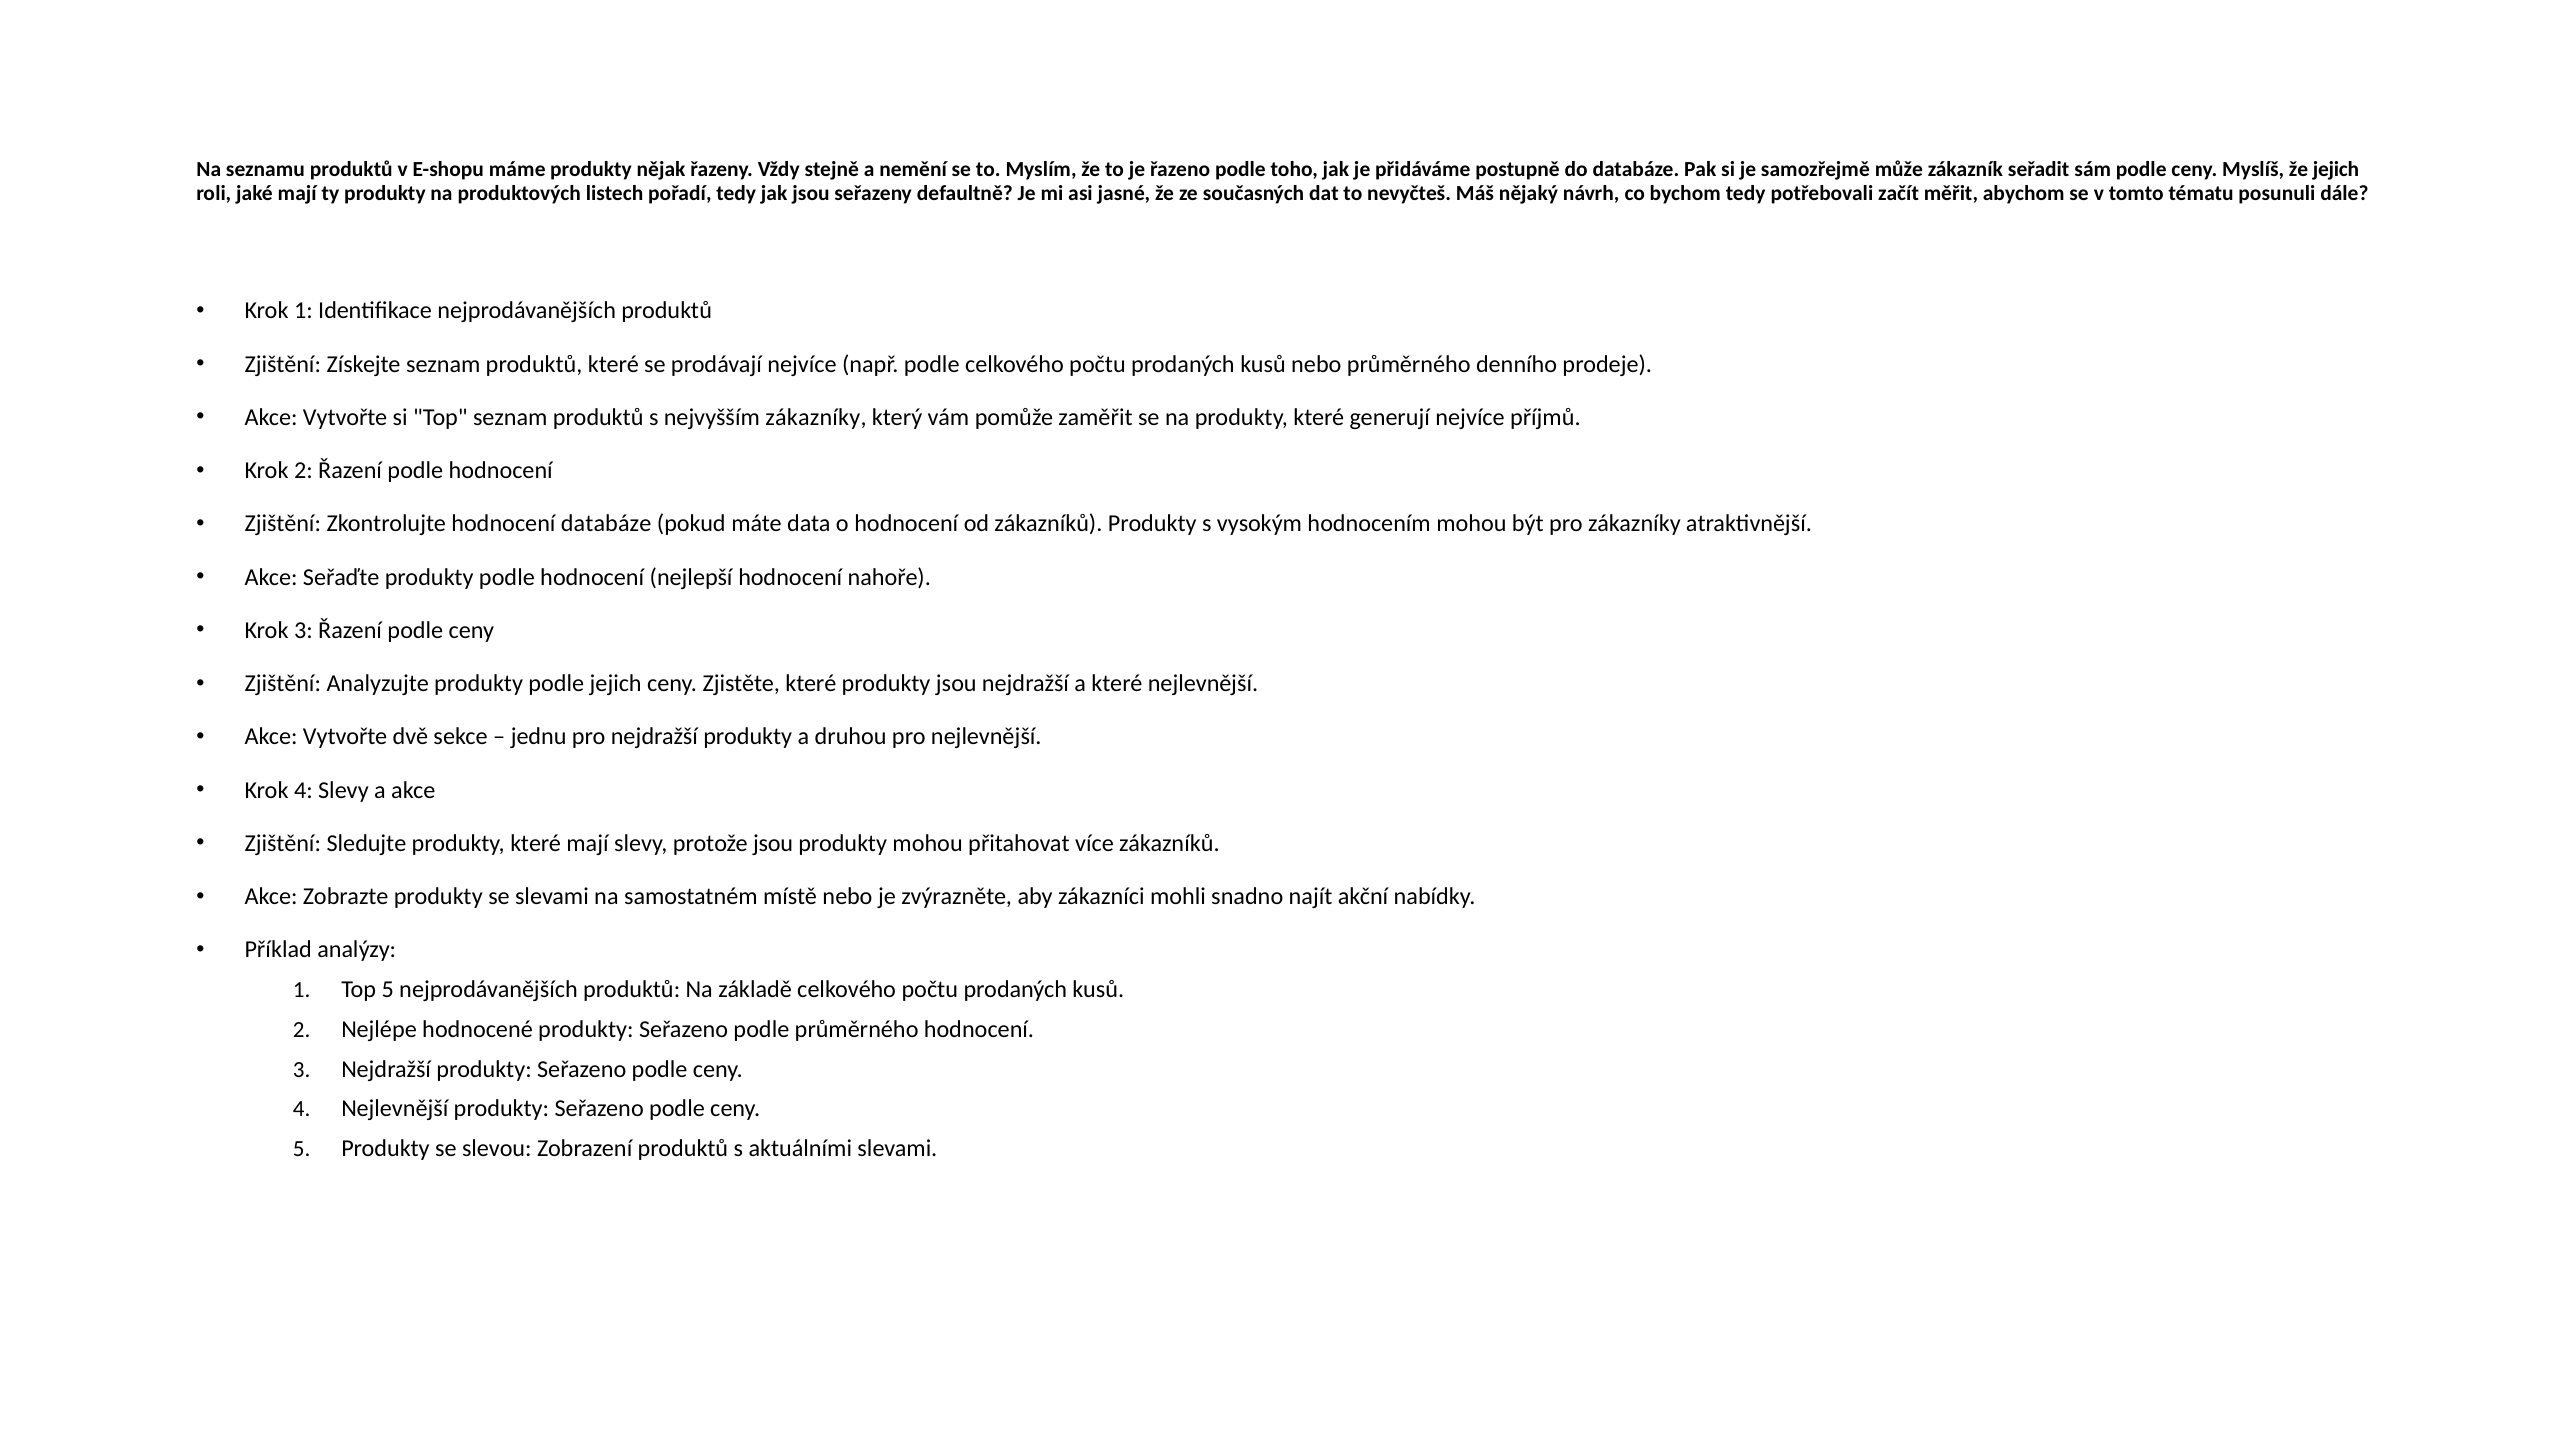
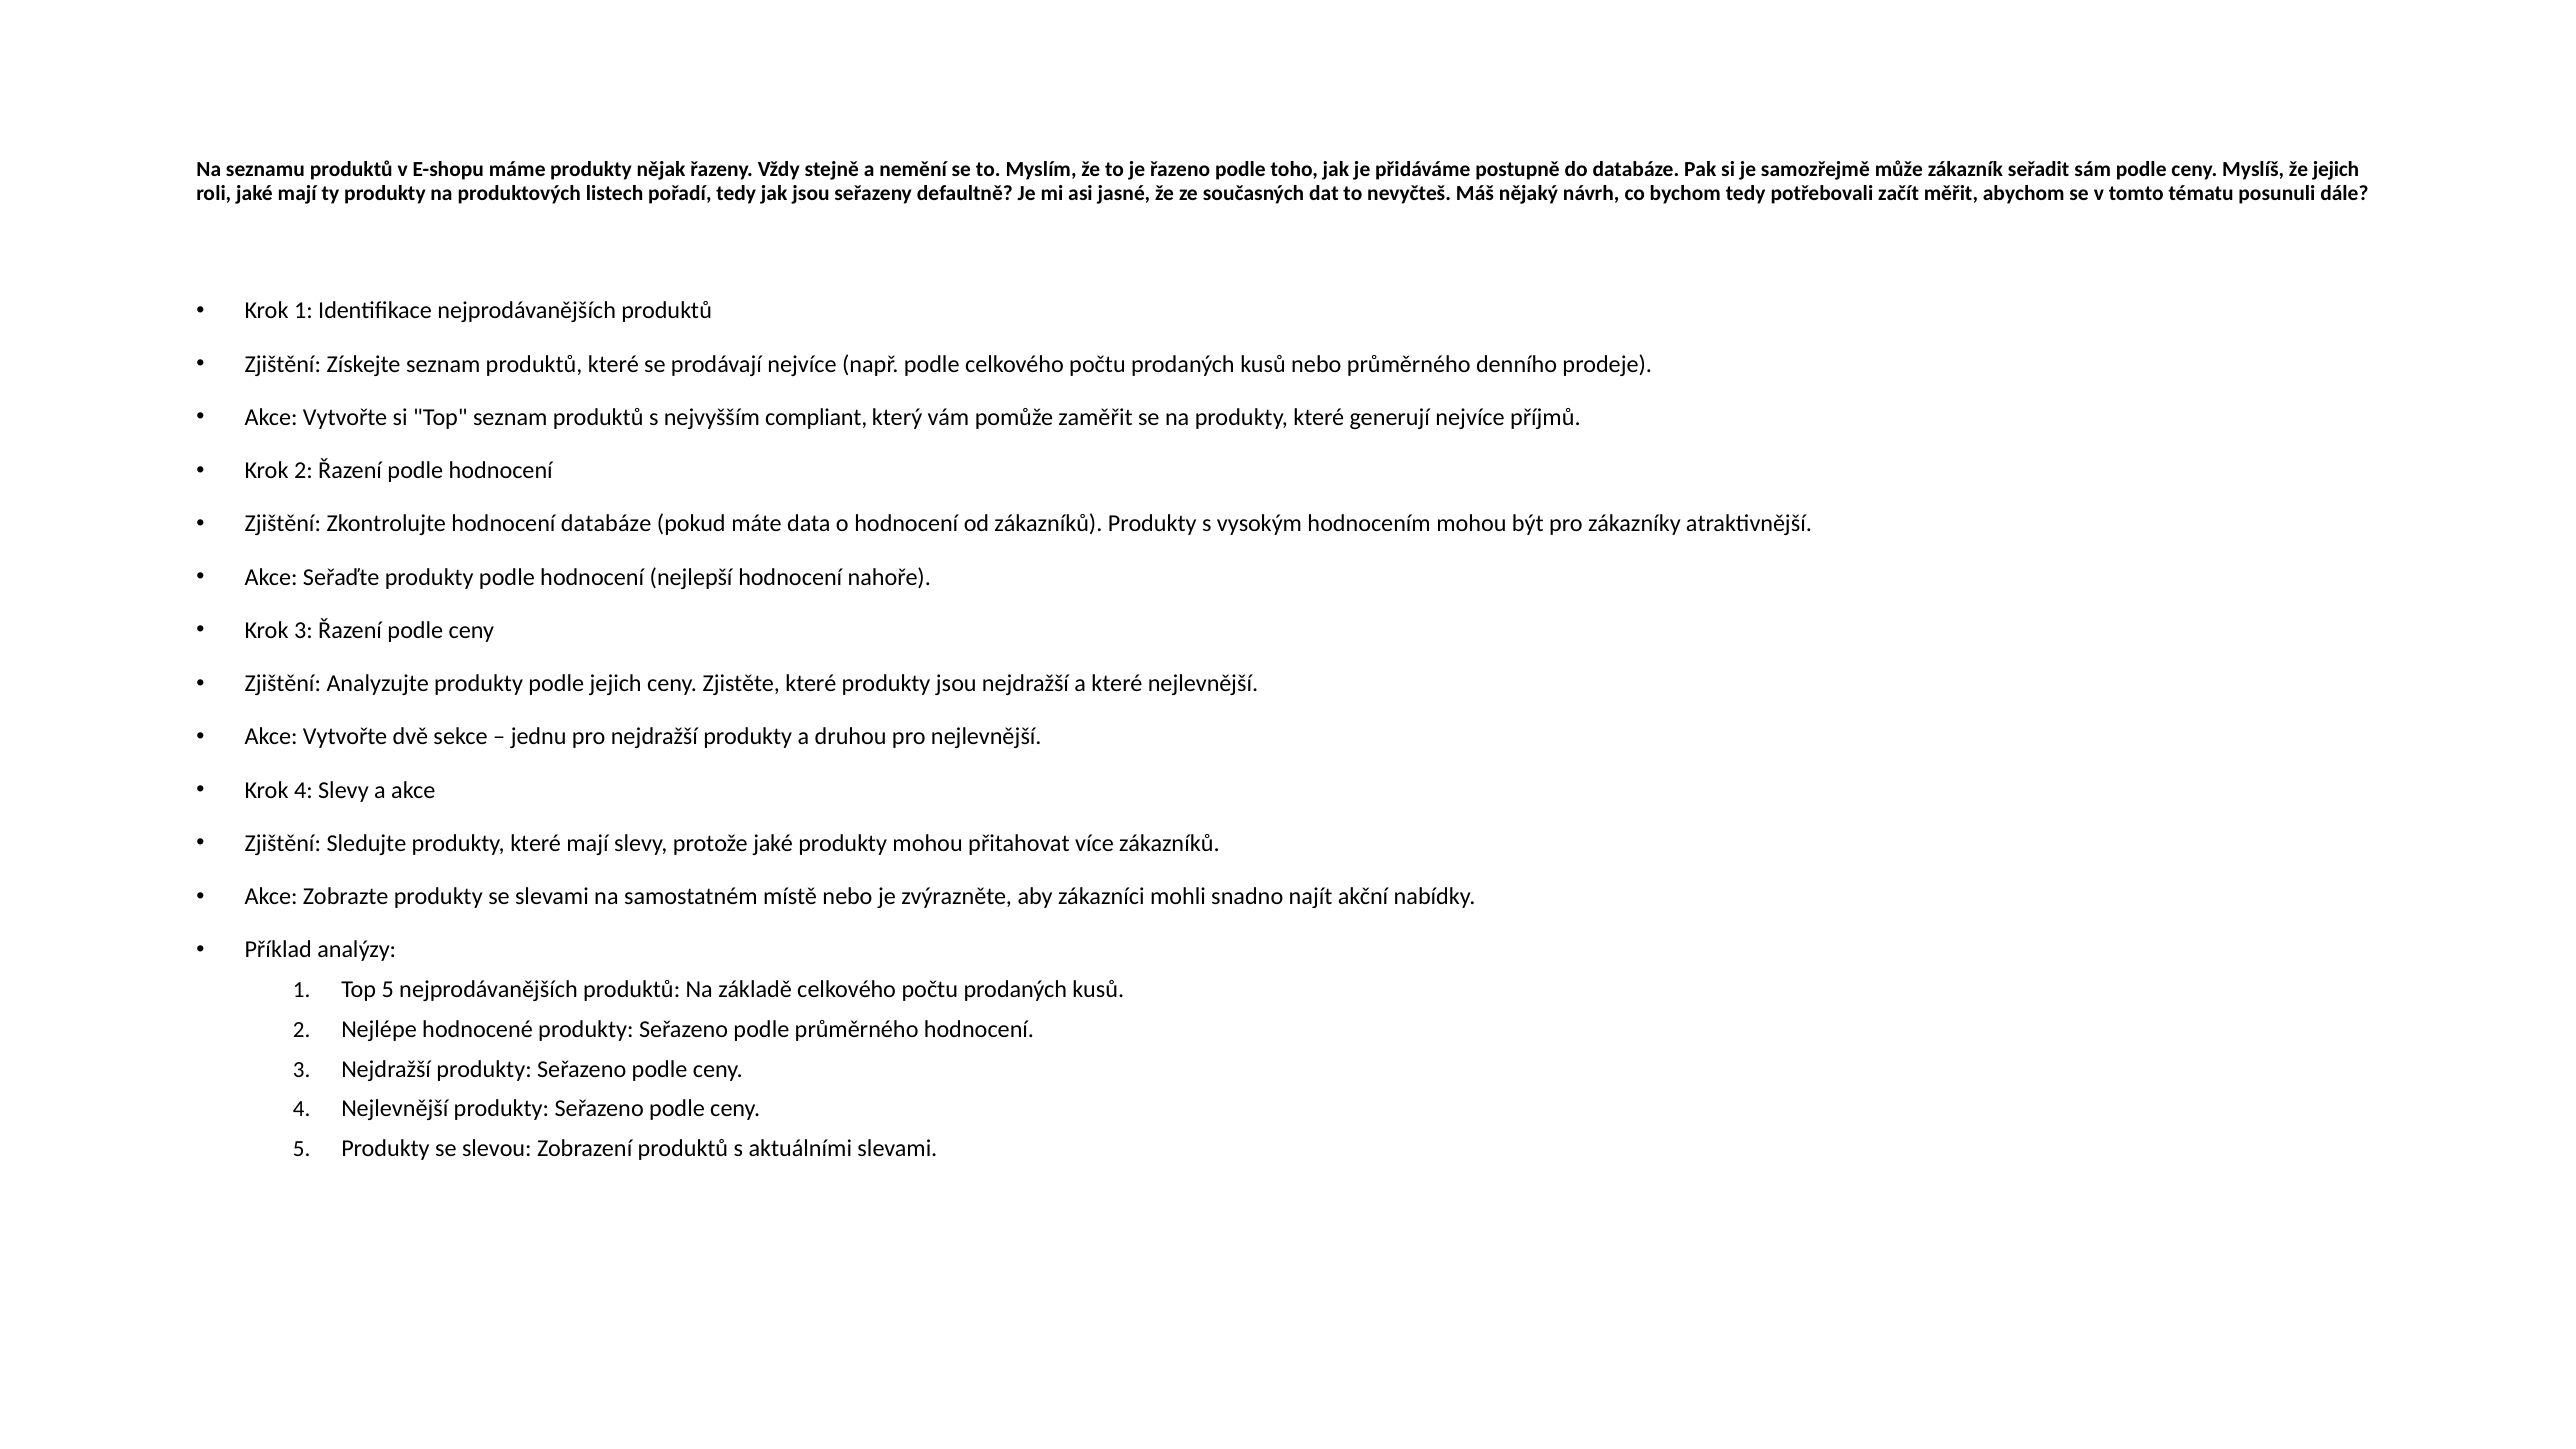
nejvyšším zákazníky: zákazníky -> compliant (816, 417)
protože jsou: jsou -> jaké (773, 843)
